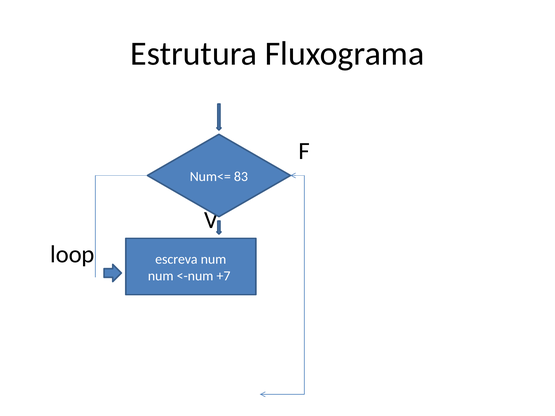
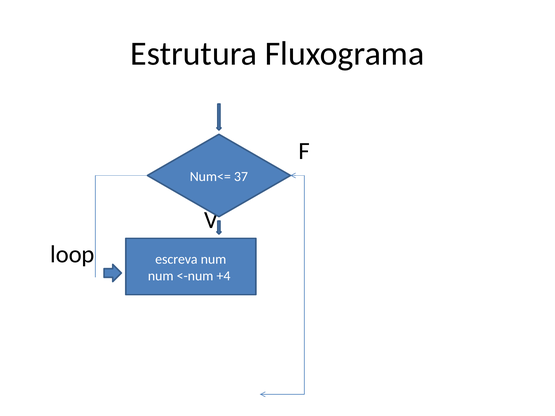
83: 83 -> 37 (241, 177)
+7: +7 -> +4 (224, 276)
